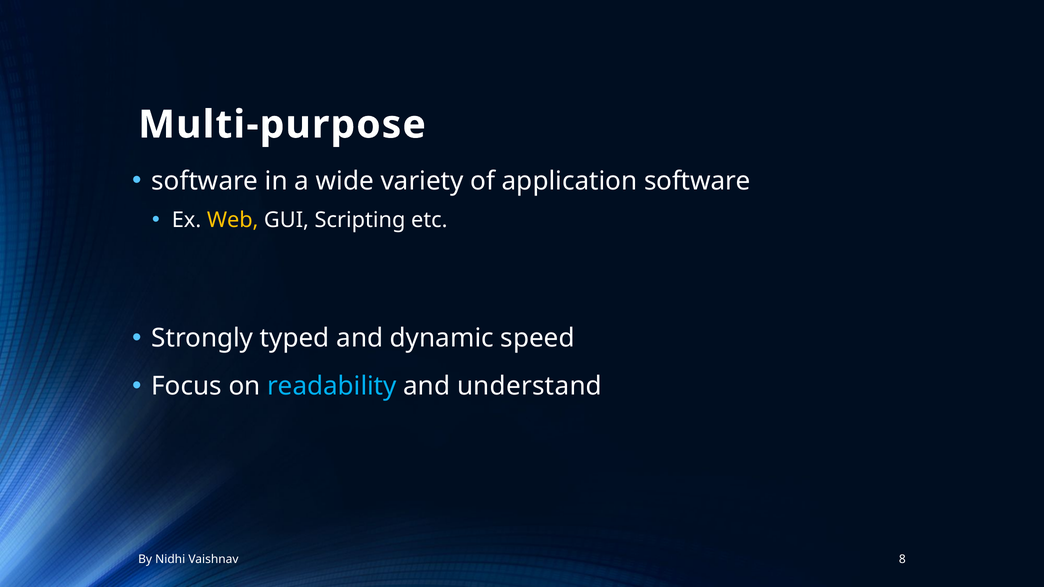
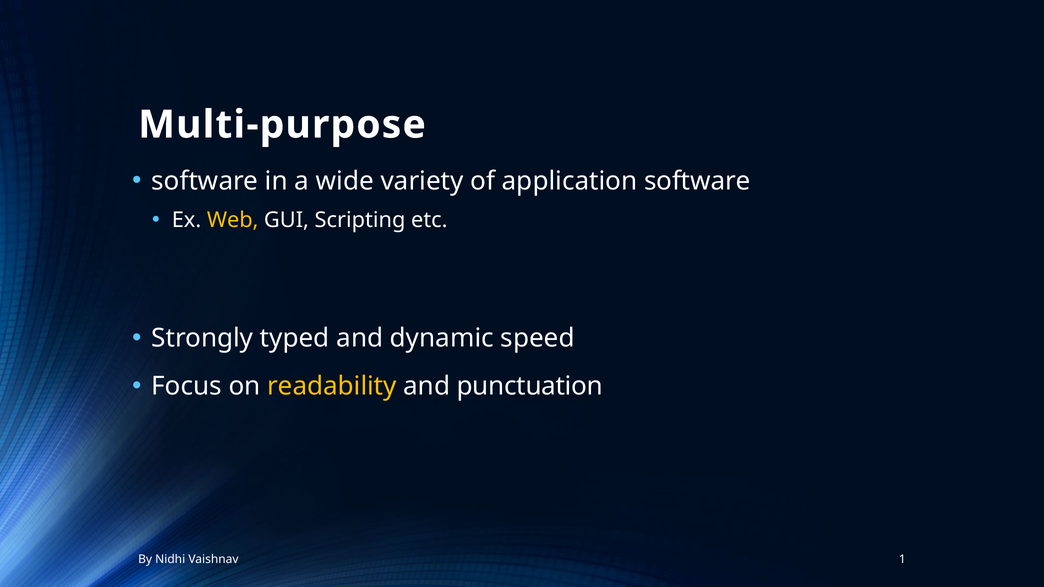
readability colour: light blue -> yellow (332, 386)
understand: understand -> punctuation (530, 386)
8: 8 -> 1 (902, 560)
